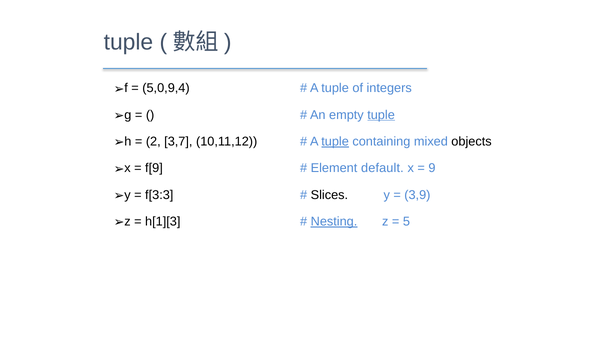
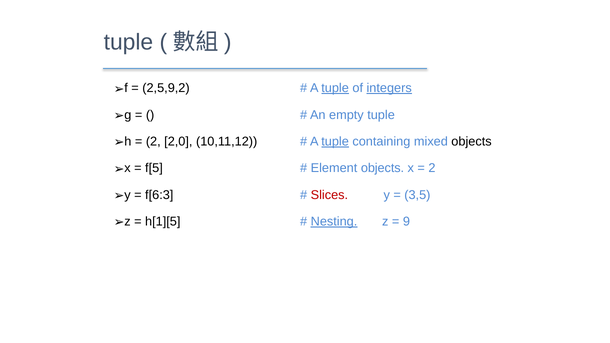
5,0,9,4: 5,0,9,4 -> 2,5,9,2 (166, 88)
tuple underline: none -> present (335, 88)
integers underline: none -> present (389, 88)
tuple underline: present -> none (381, 115)
3,7: 3,7 -> 2,0 (178, 142)
f[9: f[9 -> f[5 (154, 168)
Element default: default -> objects (383, 168)
9: 9 -> 2 (432, 168)
f[3:3: f[3:3 -> f[6:3 (159, 195)
Slices colour: black -> red (329, 195)
3,9: 3,9 -> 3,5 (417, 195)
h[1][3: h[1][3 -> h[1][5 (163, 222)
5: 5 -> 9 (406, 222)
